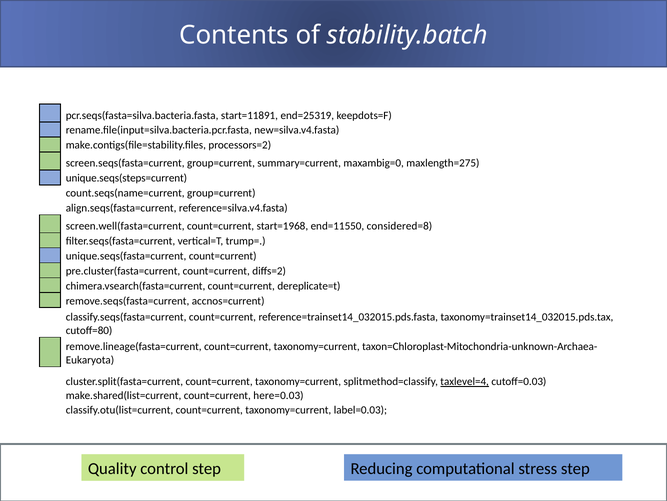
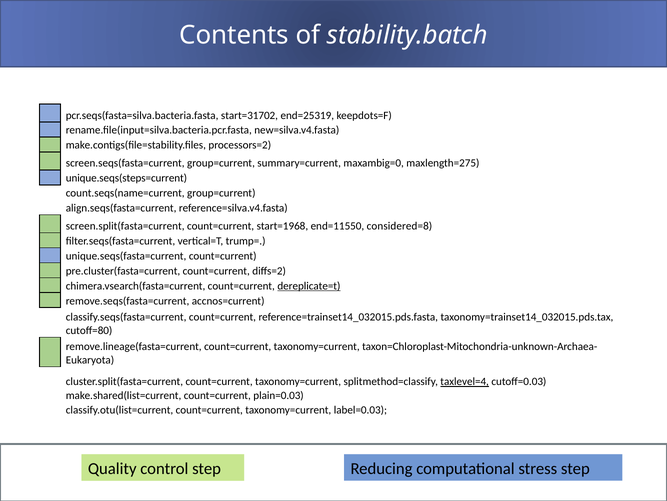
start=11891: start=11891 -> start=31702 (249, 115)
screen.well(fasta=current: screen.well(fasta=current -> screen.split(fasta=current (125, 226)
dereplicate=t underline: none -> present (309, 286)
here=0.03: here=0.03 -> plain=0.03 (279, 395)
